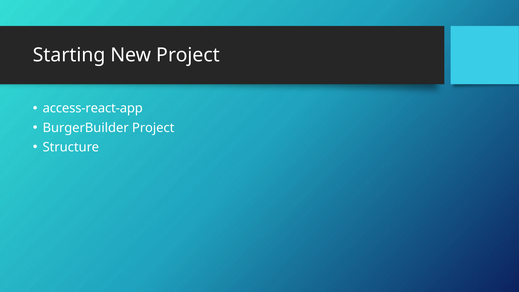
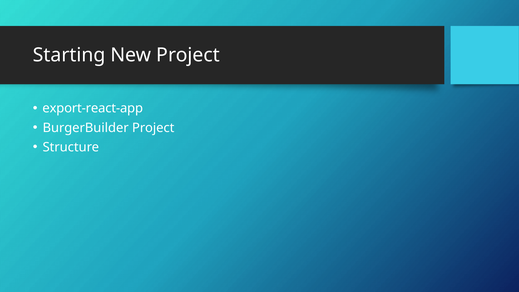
access-react-app: access-react-app -> export-react-app (93, 108)
